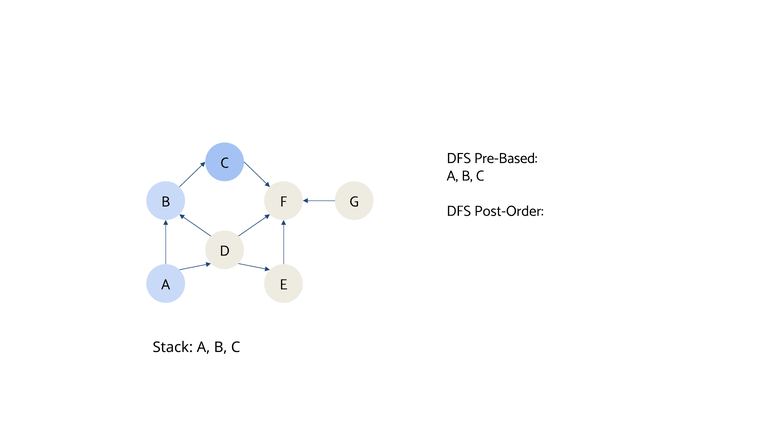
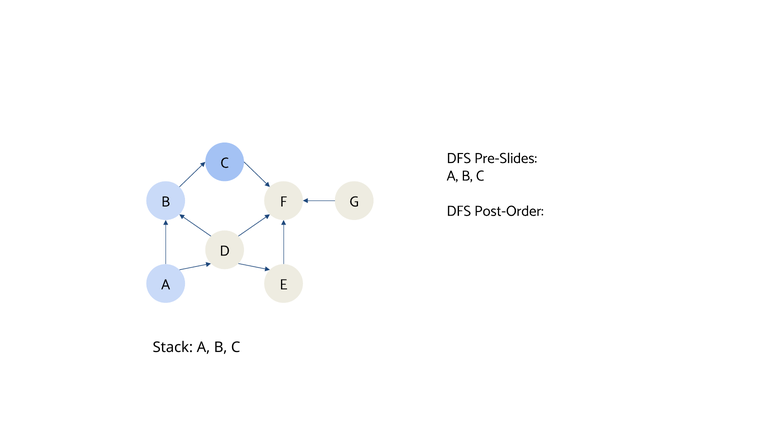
Pre-Based: Pre-Based -> Pre-Slides (506, 158)
